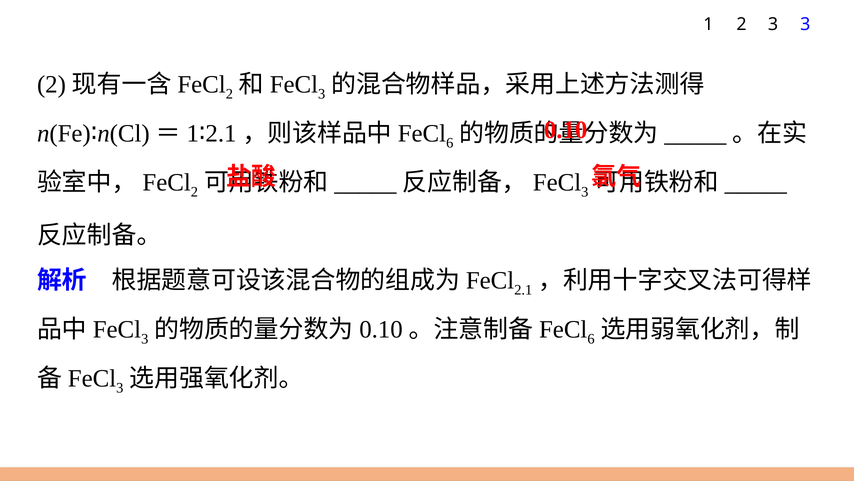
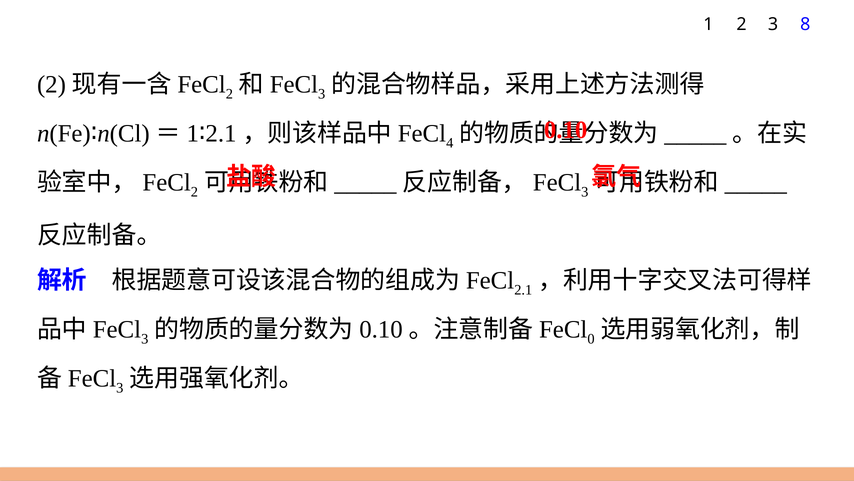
3 3: 3 -> 8 (805, 24)
6: 6 -> 4 (450, 143)
6: 6 -> 0 (591, 339)
